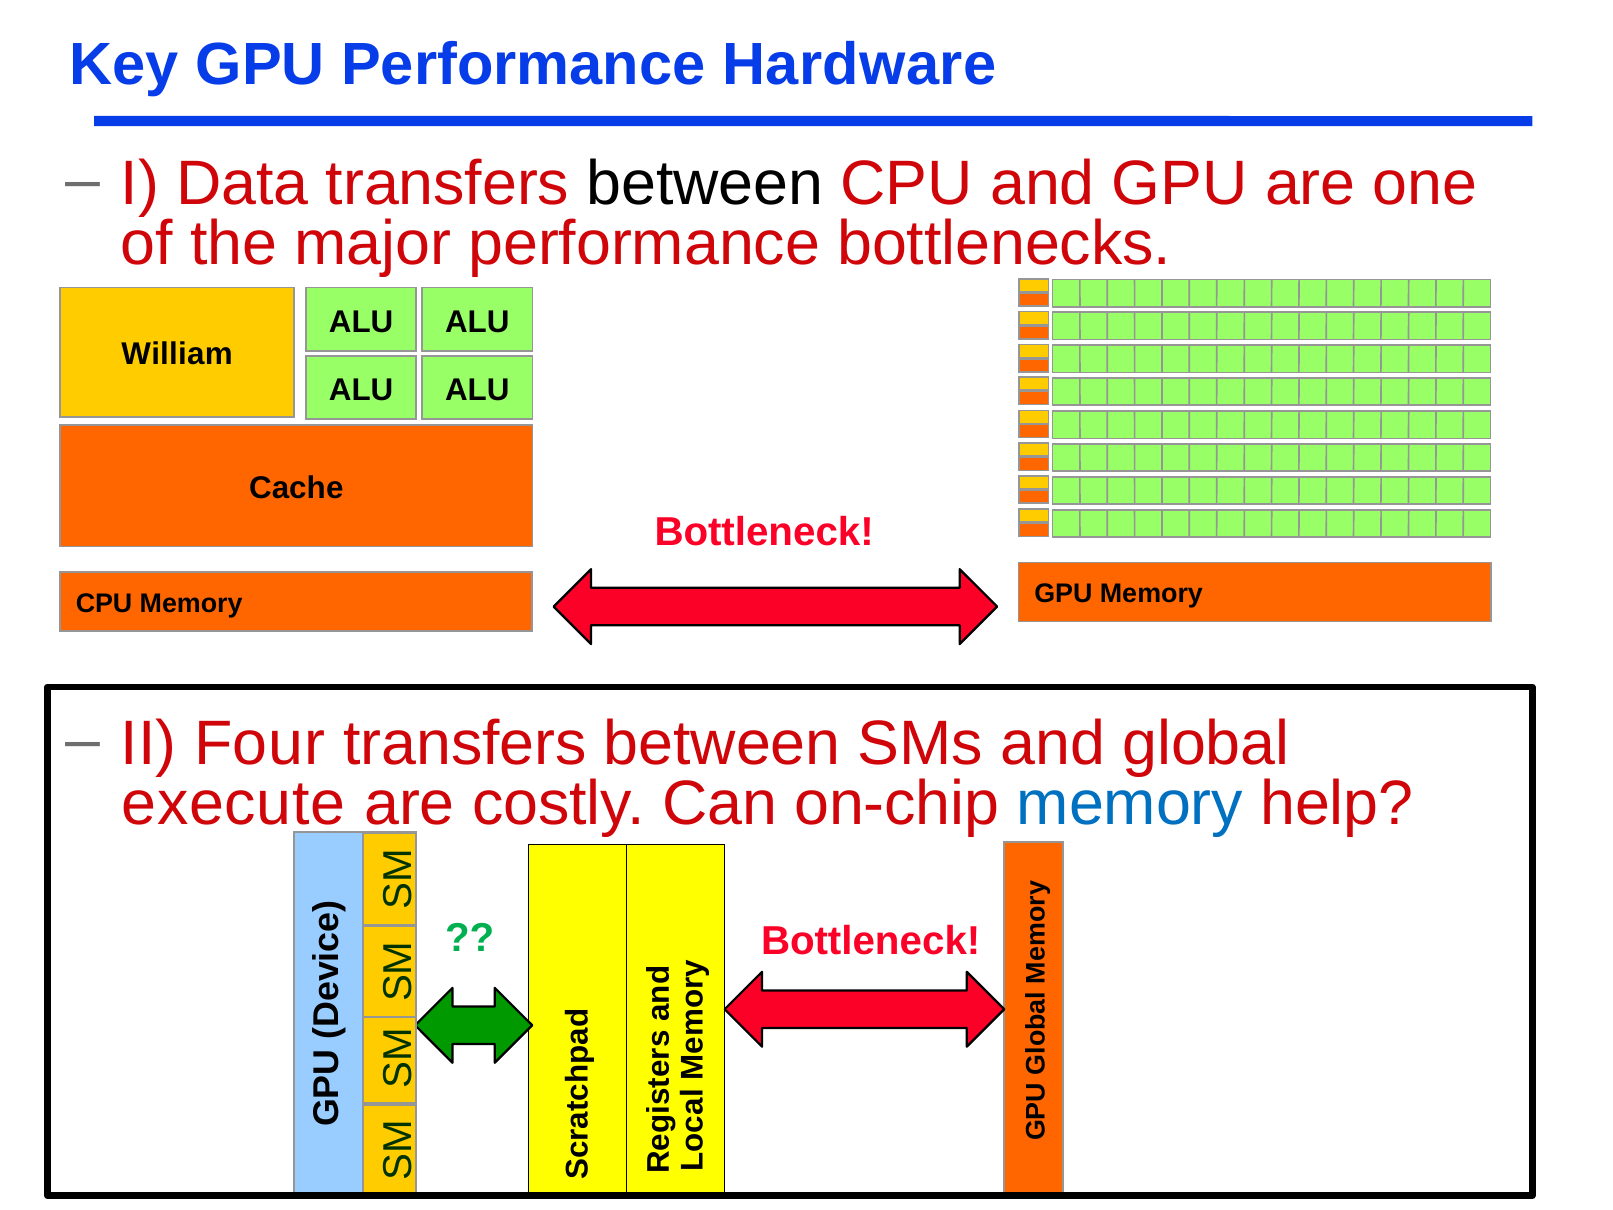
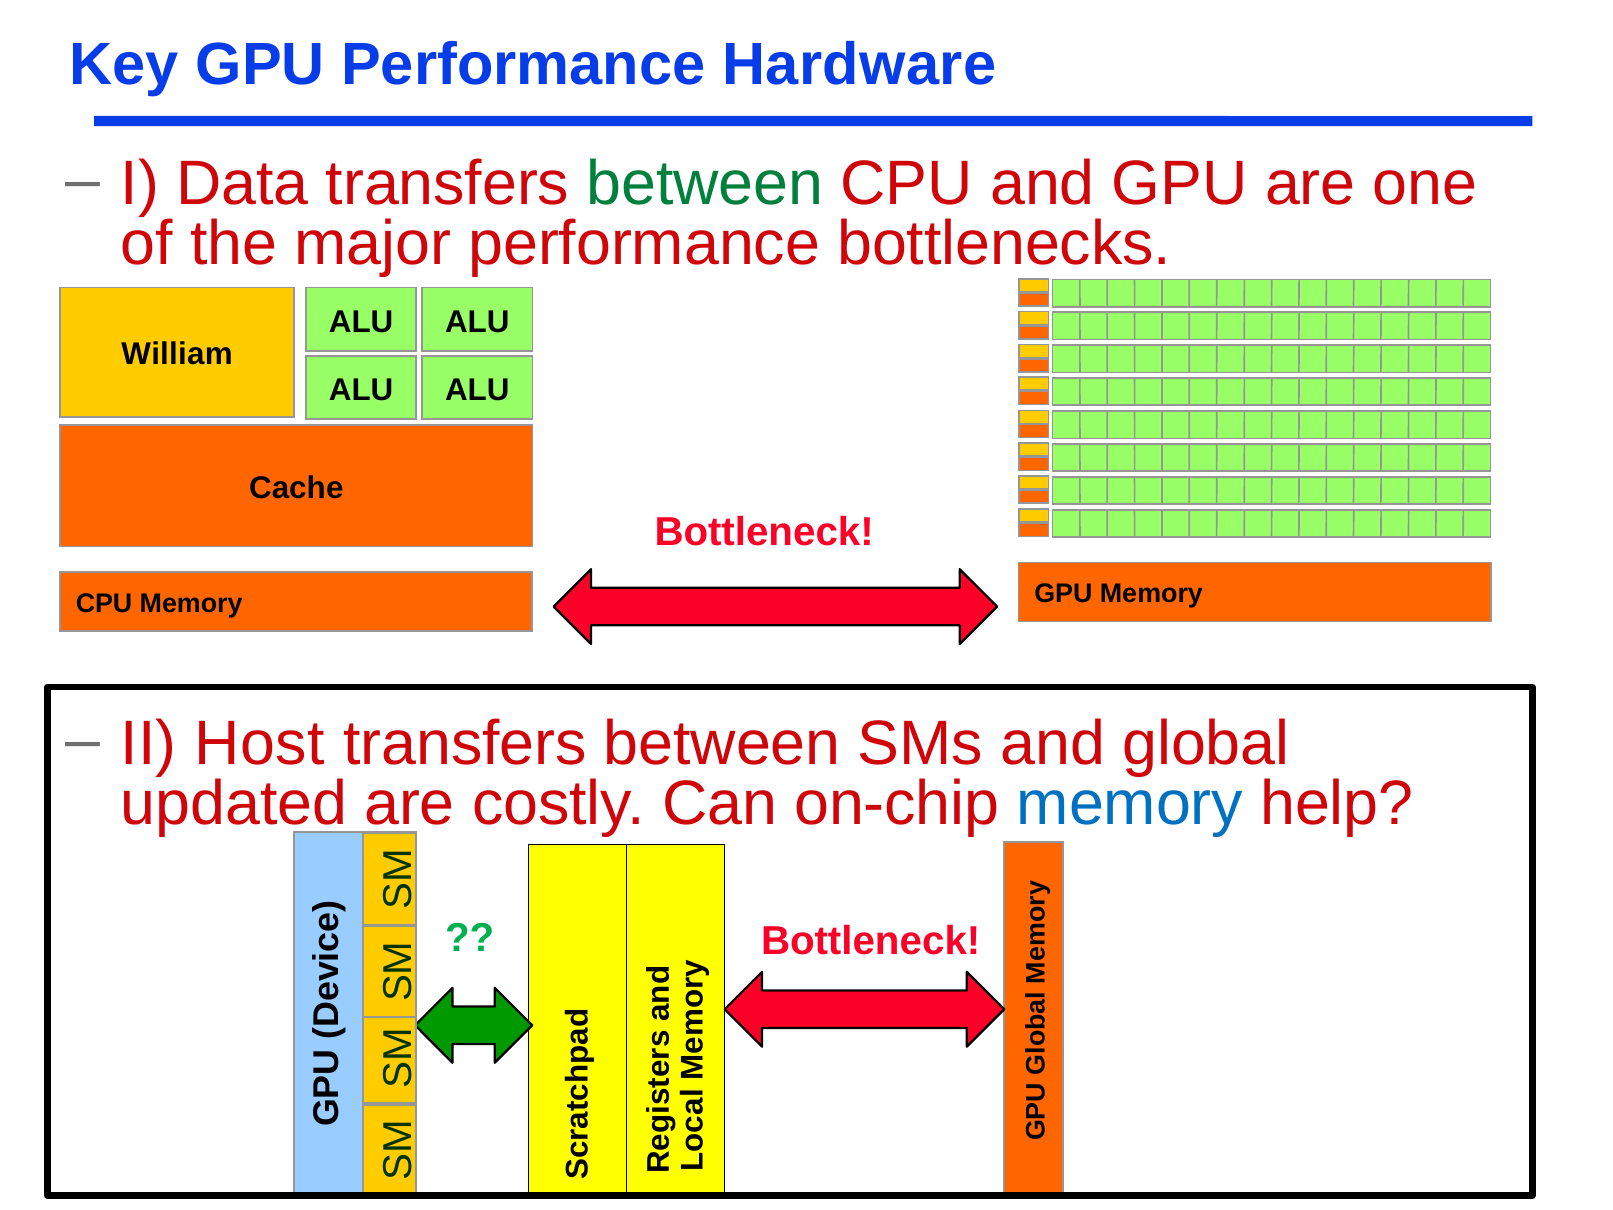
between colour: black -> green (705, 183)
Four: Four -> Host (260, 743)
execute: execute -> updated (234, 804)
